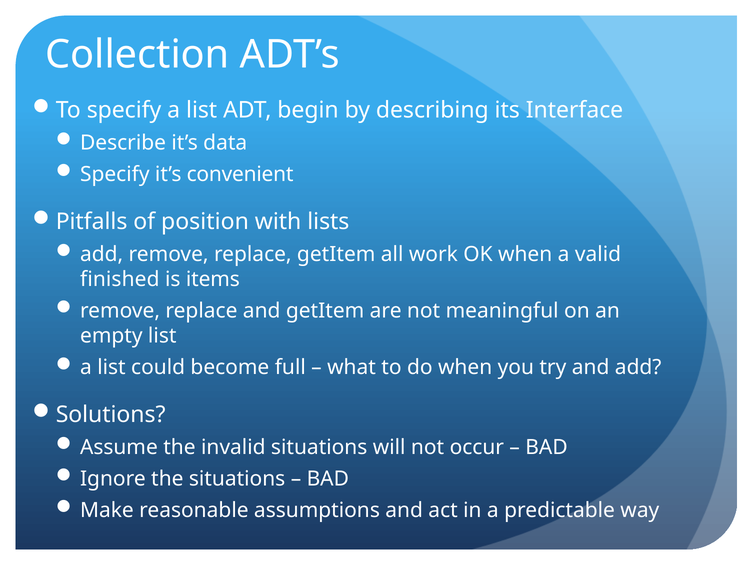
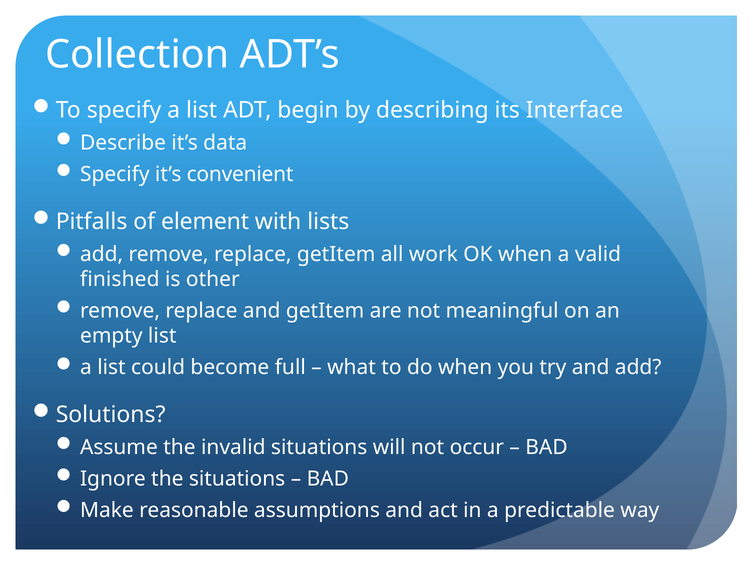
position: position -> element (205, 222)
items: items -> other (213, 279)
